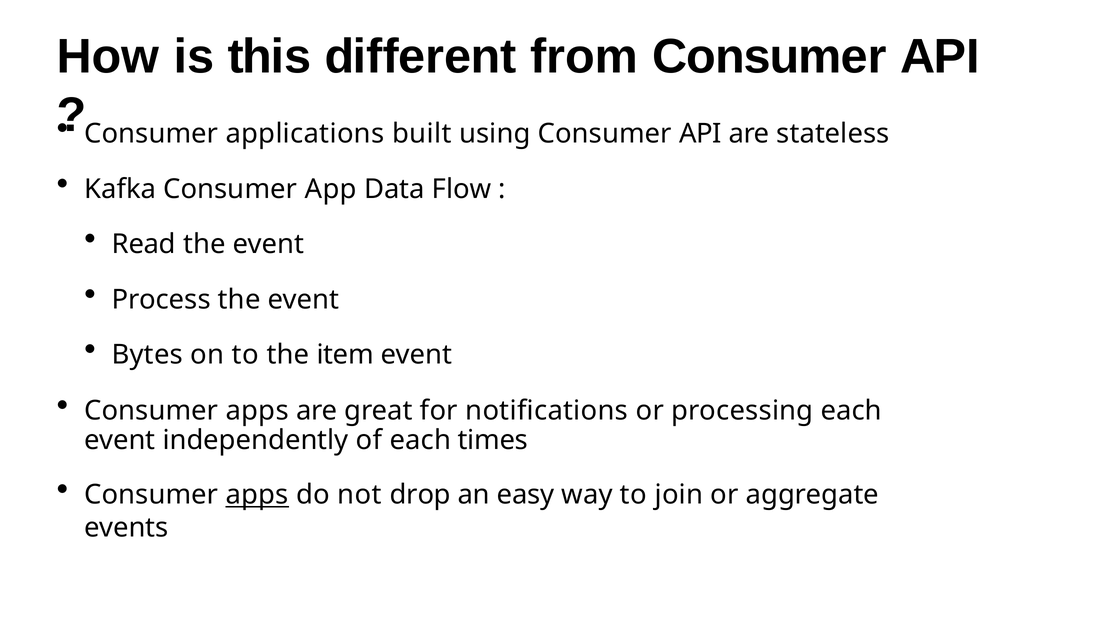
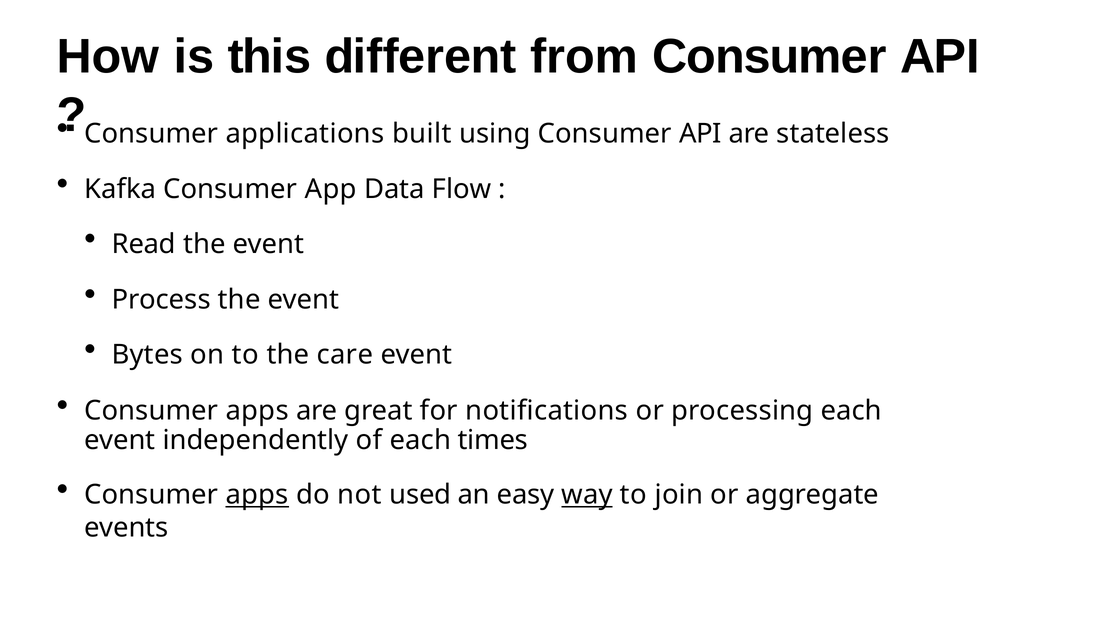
item: item -> care (345, 355)
drop: drop -> used (420, 495)
way underline: none -> present (587, 495)
